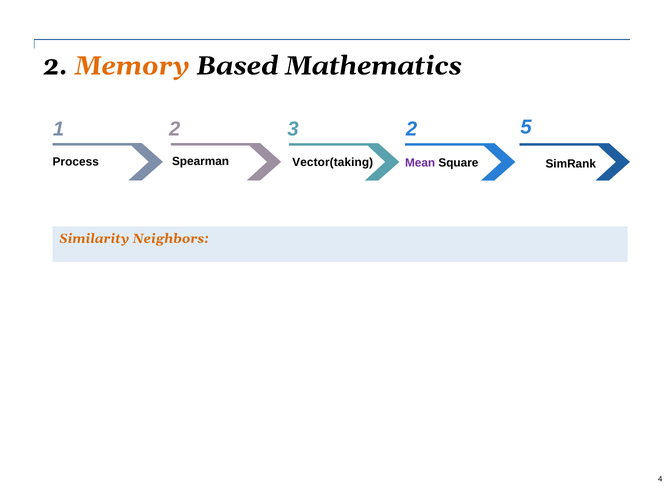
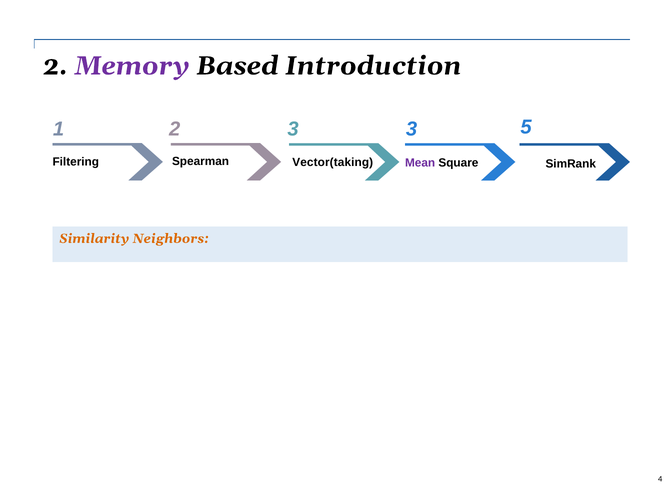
Memory colour: orange -> purple (132, 66)
Mathematics: Mathematics -> Introduction (373, 66)
3 2: 2 -> 3 (412, 129)
Process: Process -> Filtering (76, 162)
